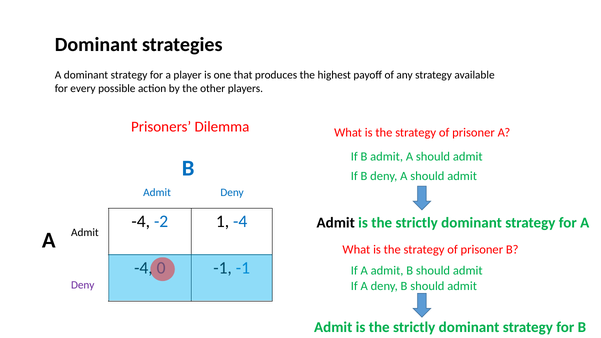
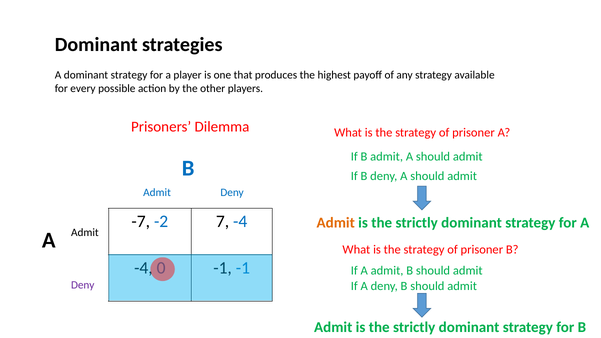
-4: -4 -> -7 (141, 221)
1: 1 -> 7 (223, 221)
Admit colour: black -> orange (336, 223)
